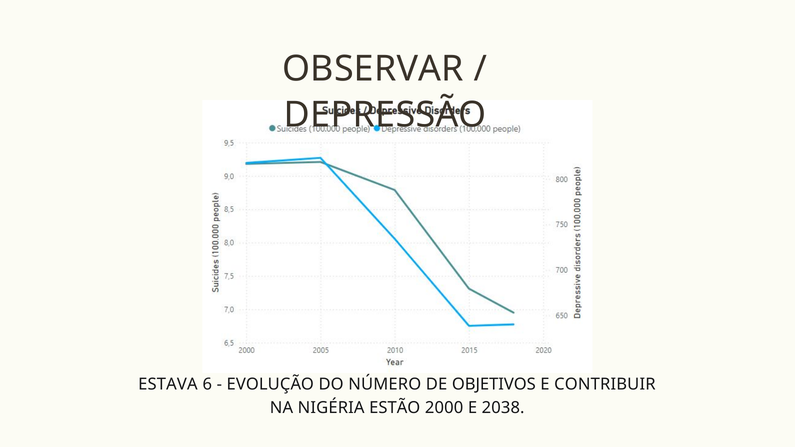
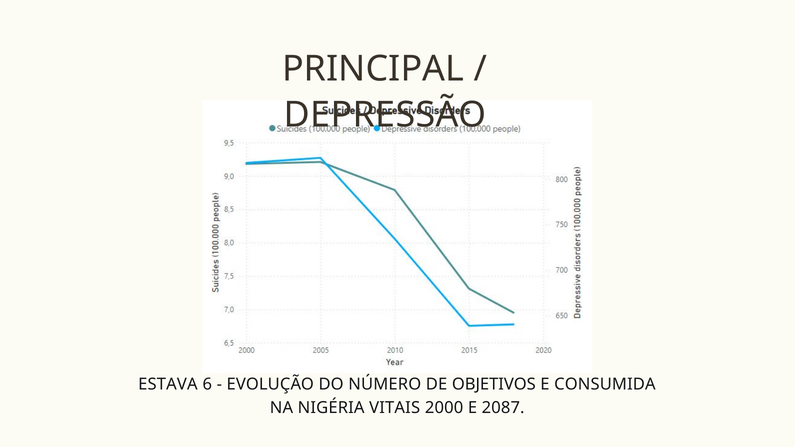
OBSERVAR: OBSERVAR -> PRINCIPAL (373, 69)
CONTRIBUIR: CONTRIBUIR -> CONSUMIDA (605, 385)
ESTÃO: ESTÃO -> VITAIS (395, 408)
2038: 2038 -> 2087 (503, 408)
